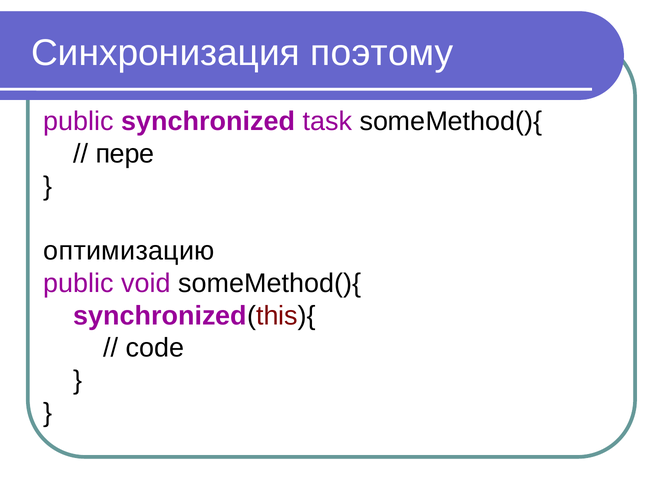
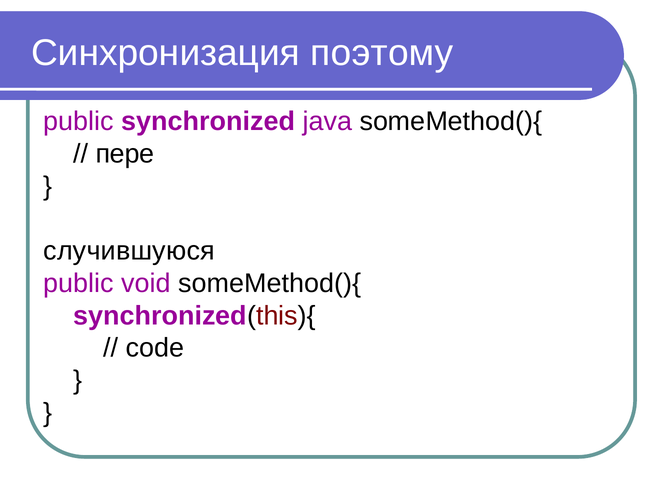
task: task -> java (327, 121)
оптимизацию: оптимизацию -> случившуюся (129, 251)
